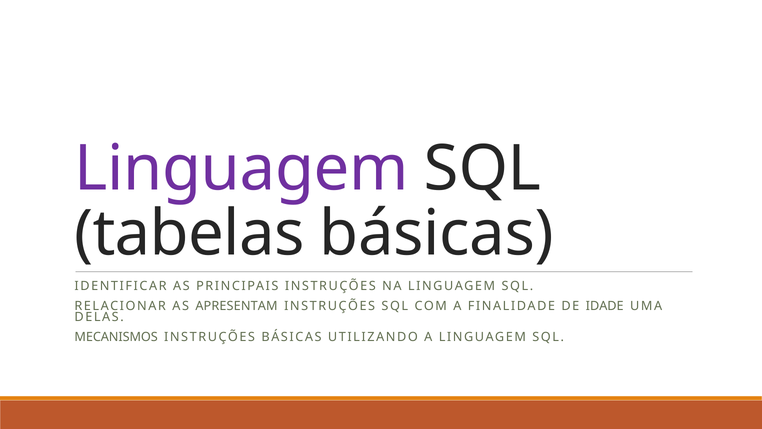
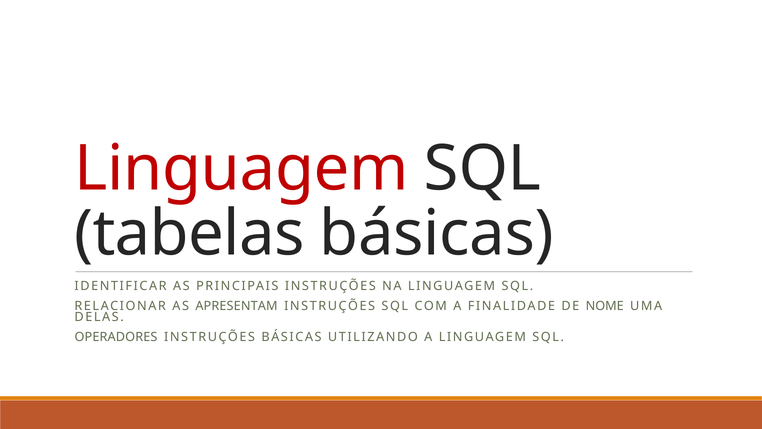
Linguagem colour: purple -> red (241, 169)
IDADE: IDADE -> NOME (605, 306)
MECANISMOS: MECANISMOS -> OPERADORES (116, 337)
